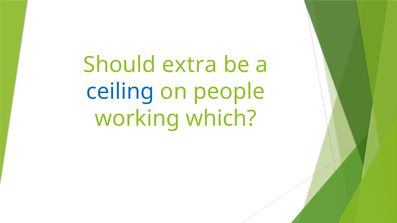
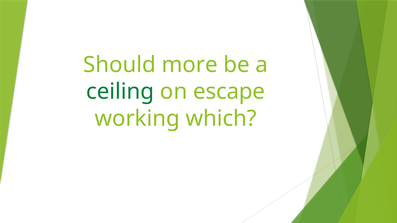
extra: extra -> more (190, 65)
ceiling colour: blue -> green (120, 92)
people: people -> escape (229, 92)
